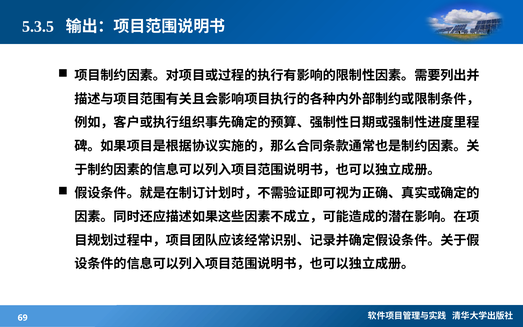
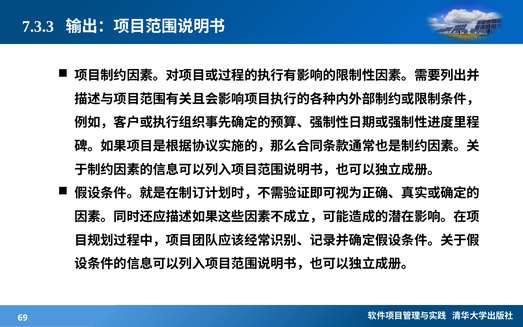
5.3.5: 5.3.5 -> 7.3.3 (38, 27)
